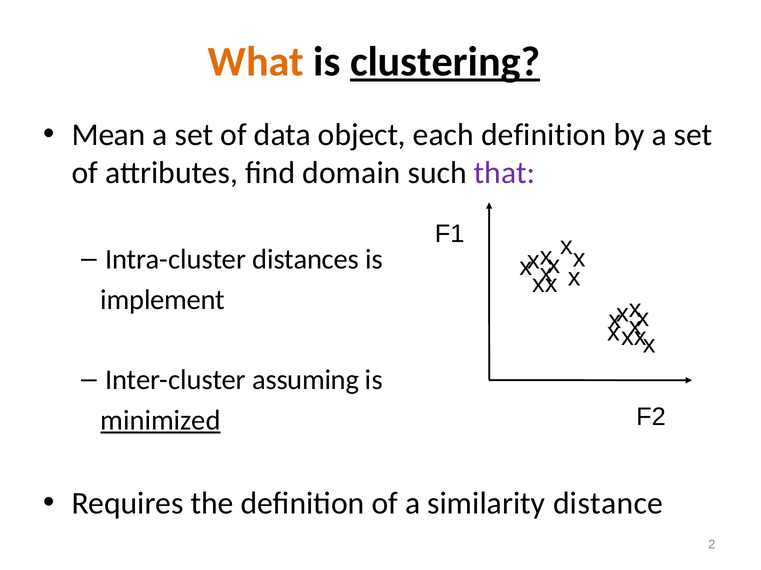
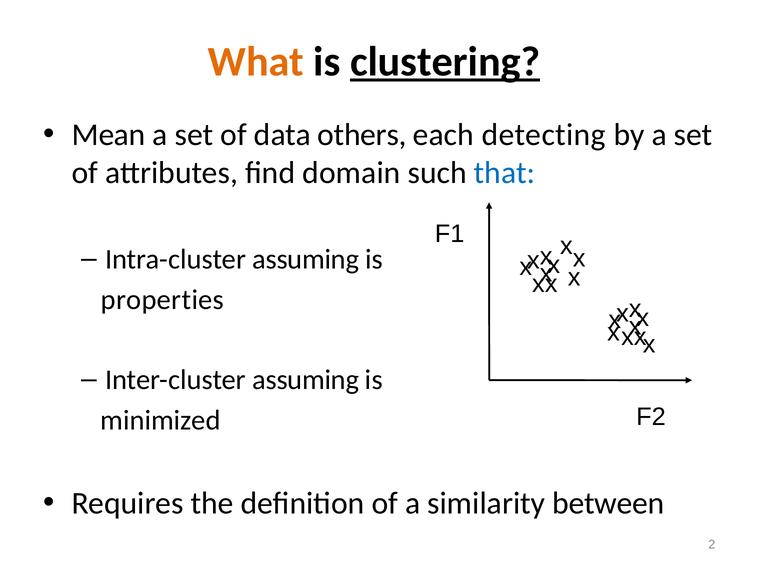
object: object -> others (362, 135)
each definition: definition -> detecting (544, 135)
that colour: purple -> blue (505, 173)
Intra-cluster distances: distances -> assuming (306, 260)
implement: implement -> properties (162, 300)
minimized underline: present -> none (161, 421)
distance: distance -> between (608, 504)
